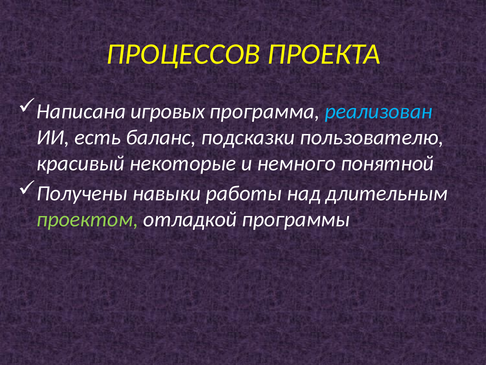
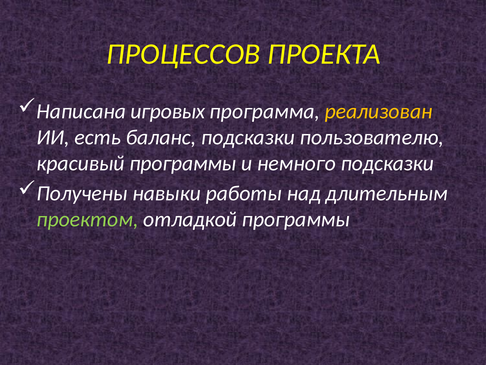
реализован colour: light blue -> yellow (379, 111)
красивый некоторые: некоторые -> программы (183, 163)
немного понятной: понятной -> подсказки (387, 163)
